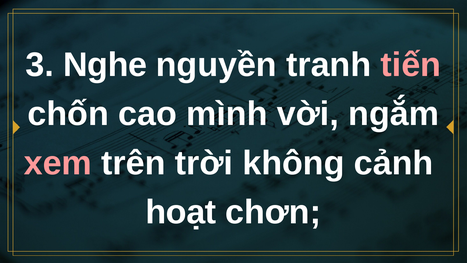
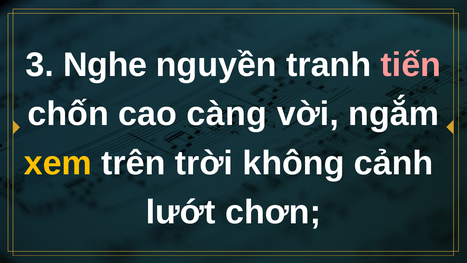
mình: mình -> càng (227, 114)
xem colour: pink -> yellow (58, 163)
hoạt: hoạt -> lướt (181, 212)
